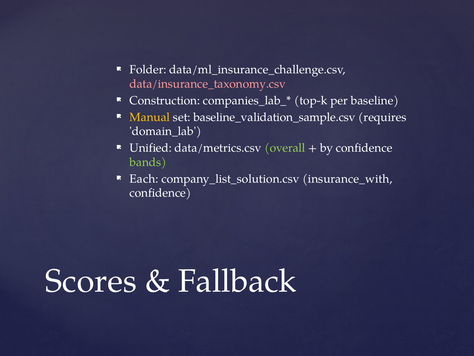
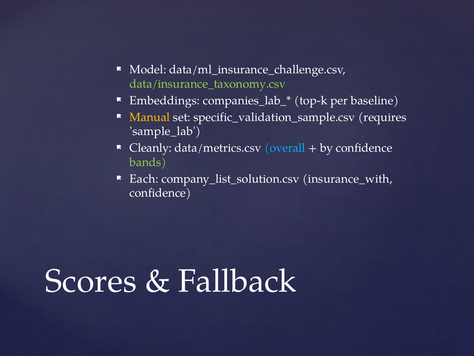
Folder: Folder -> Model (148, 70)
data/insurance_taxonomy.csv colour: pink -> light green (208, 84)
Construction: Construction -> Embeddings (165, 100)
baseline_validation_sample.csv: baseline_validation_sample.csv -> specific_validation_sample.csv (274, 117)
domain_lab: domain_lab -> sample_lab (165, 131)
Unified: Unified -> Cleanly (151, 148)
overall colour: light green -> light blue (285, 148)
